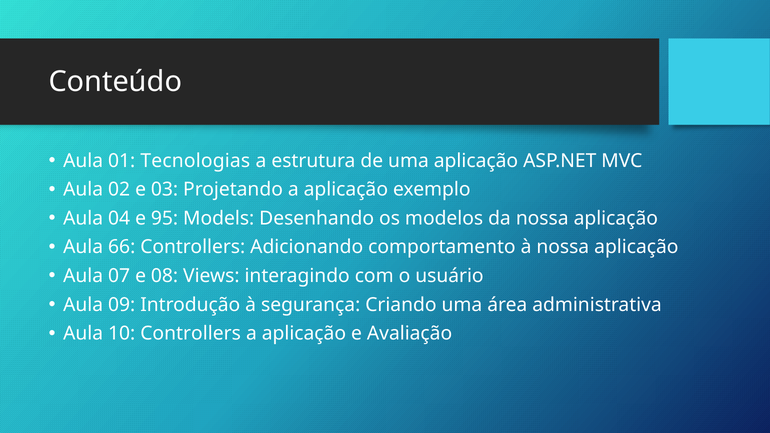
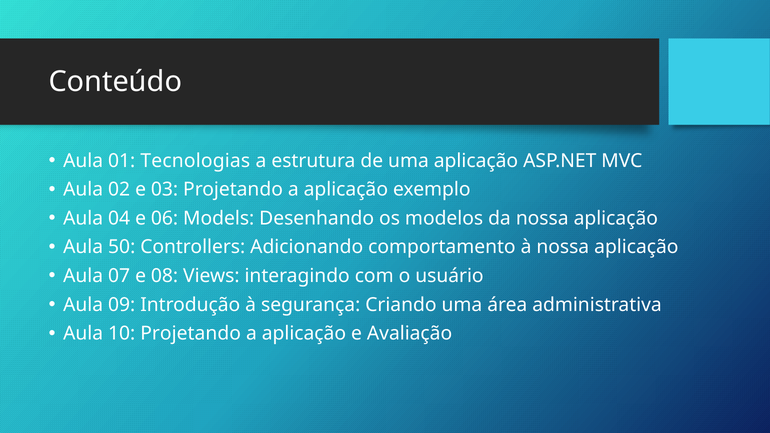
95: 95 -> 06 (165, 218)
66: 66 -> 50 (122, 247)
10 Controllers: Controllers -> Projetando (191, 334)
